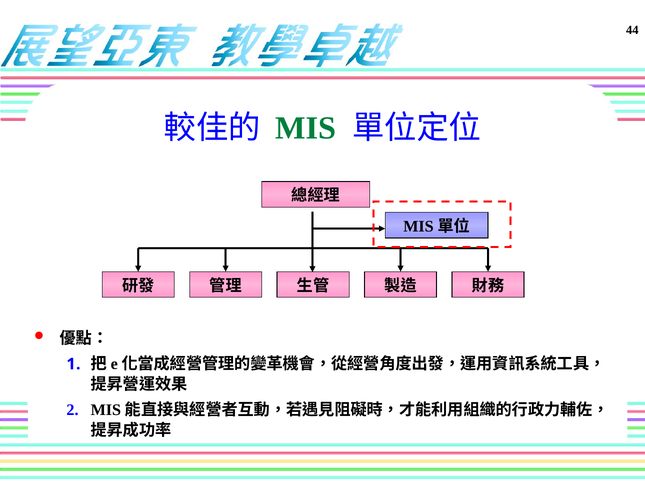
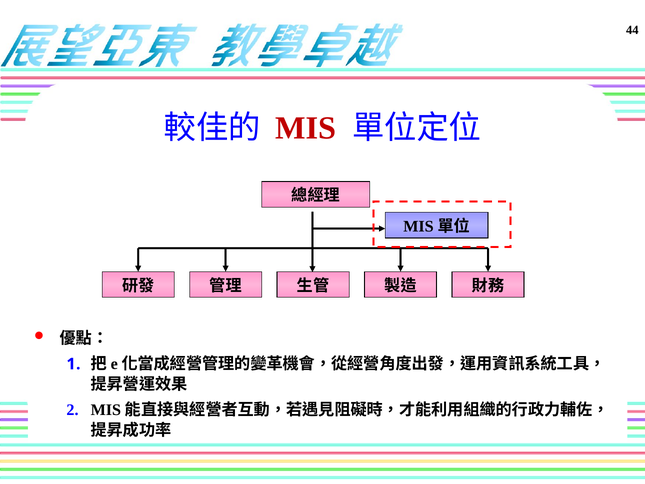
MIS colour: green -> red (306, 128)
